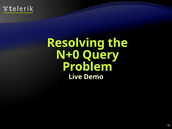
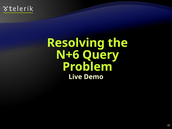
N+0: N+0 -> N+6 (68, 55)
